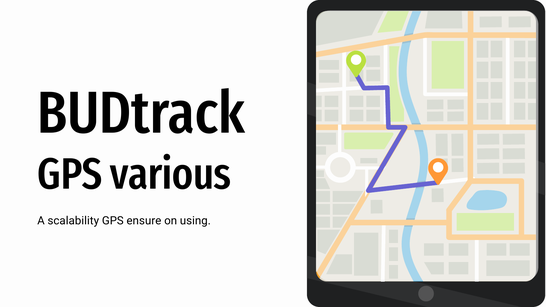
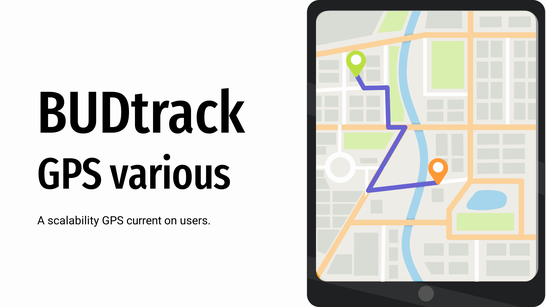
ensure: ensure -> current (144, 221)
using: using -> users (195, 221)
